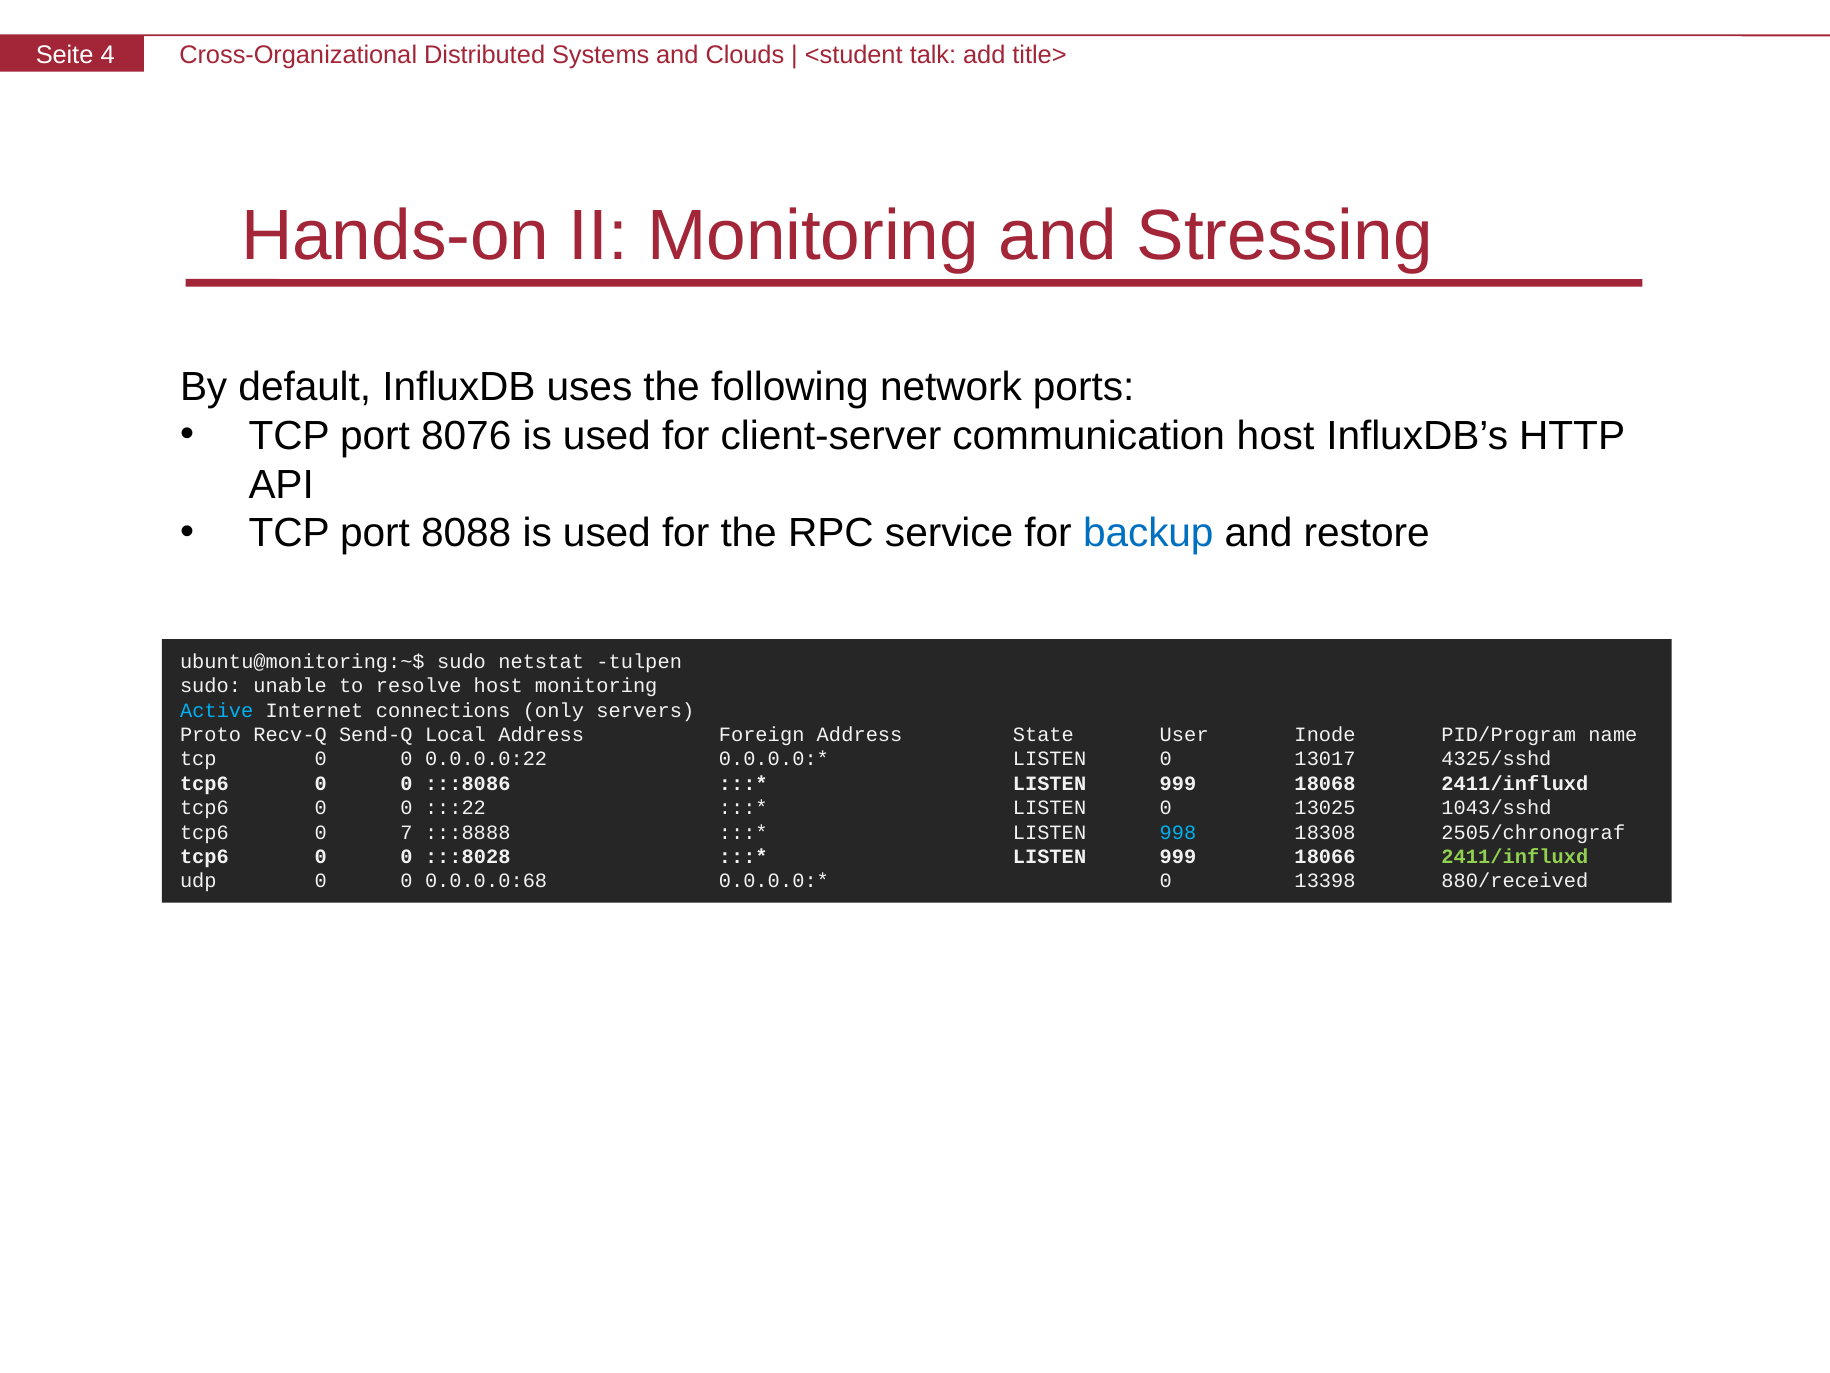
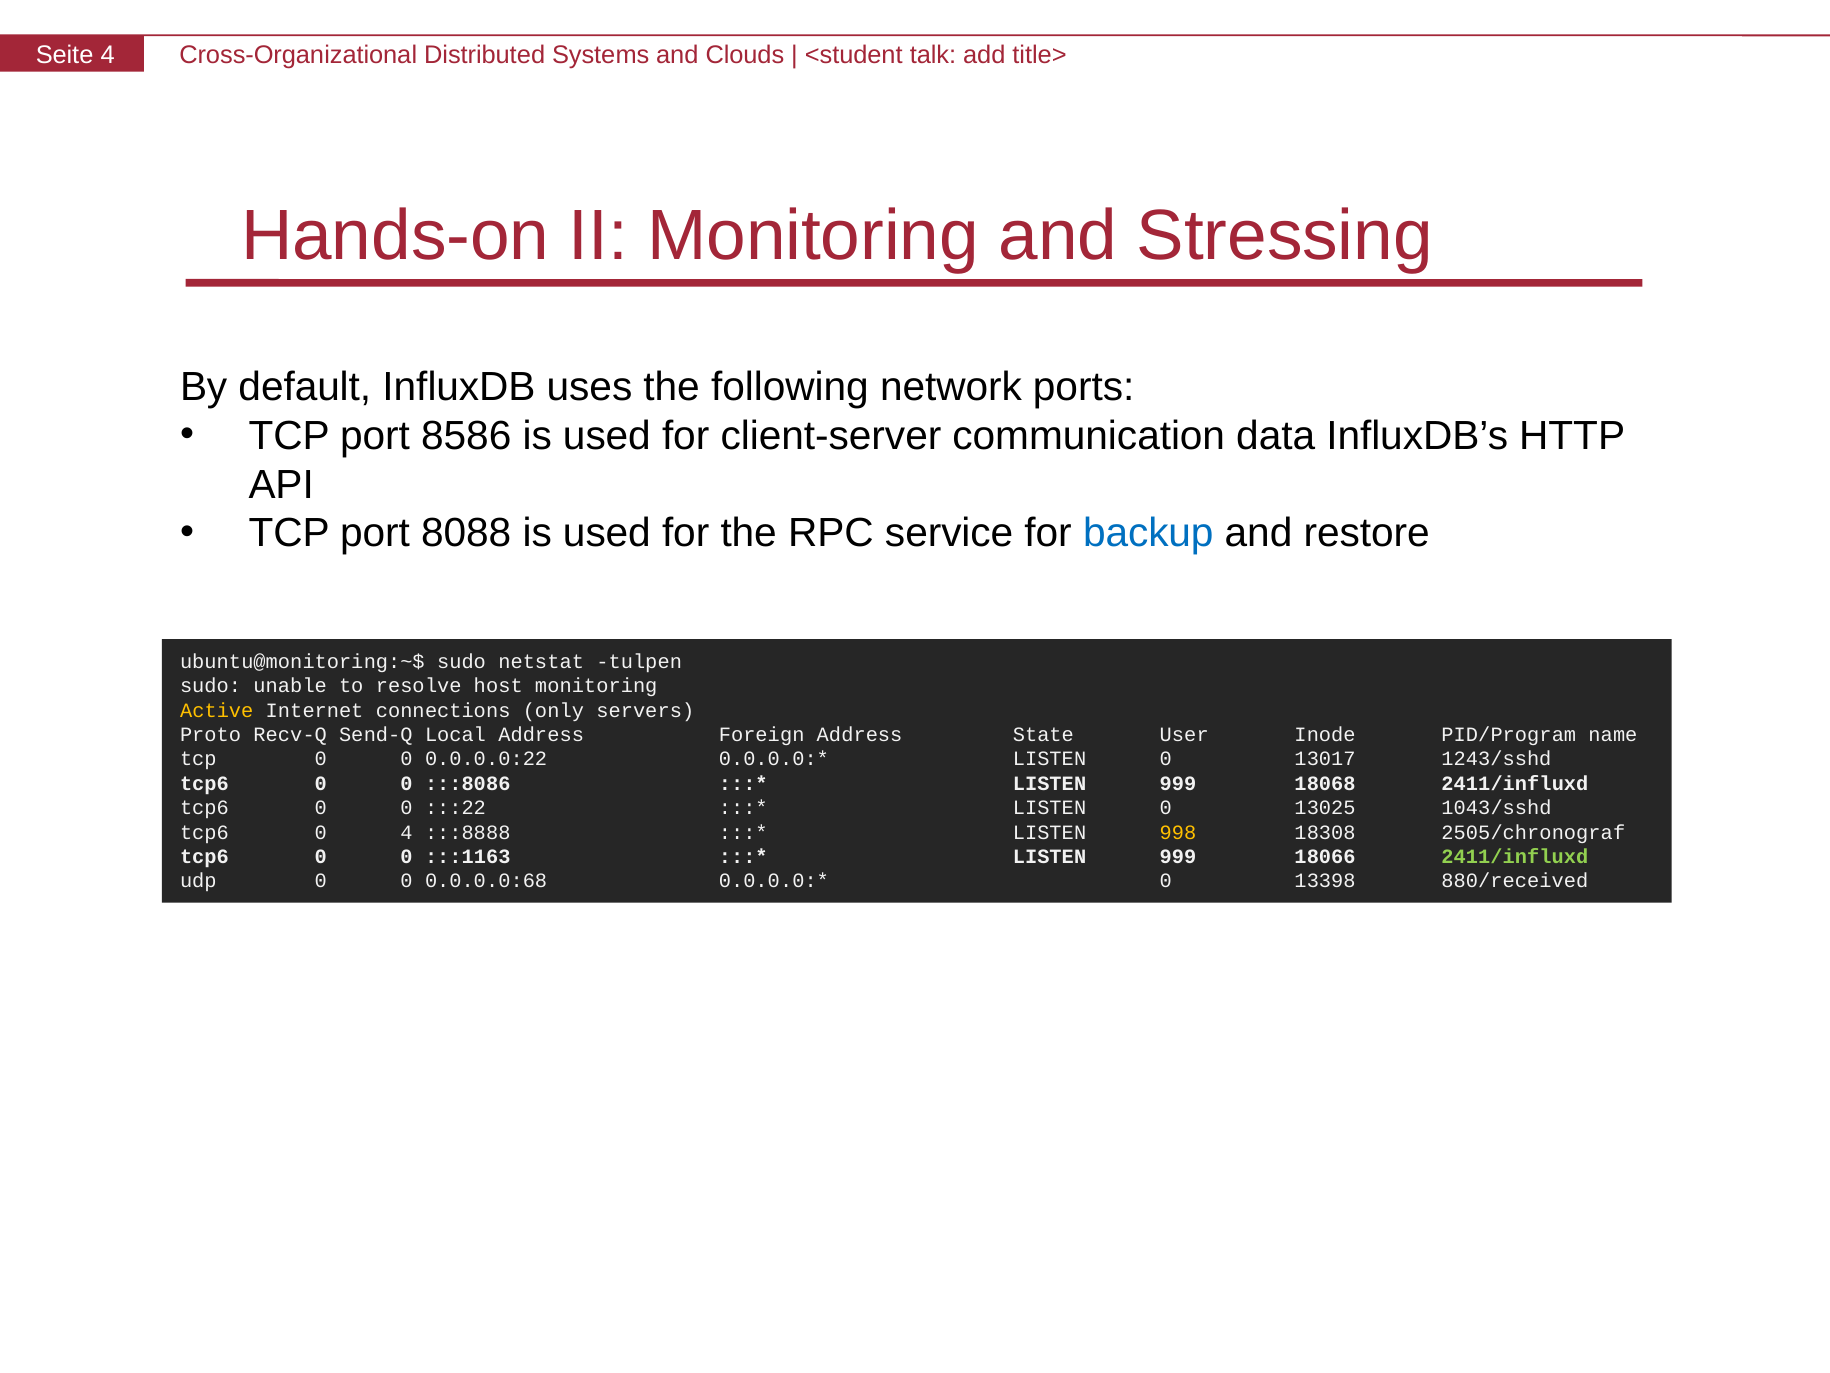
8076: 8076 -> 8586 (466, 436)
communication host: host -> data (1276, 436)
Active colour: light blue -> yellow (217, 710)
4325/sshd: 4325/sshd -> 1243/sshd (1496, 759)
0 7: 7 -> 4 (406, 832)
998 colour: light blue -> yellow (1178, 832)
:::8028: :::8028 -> :::1163 (468, 856)
